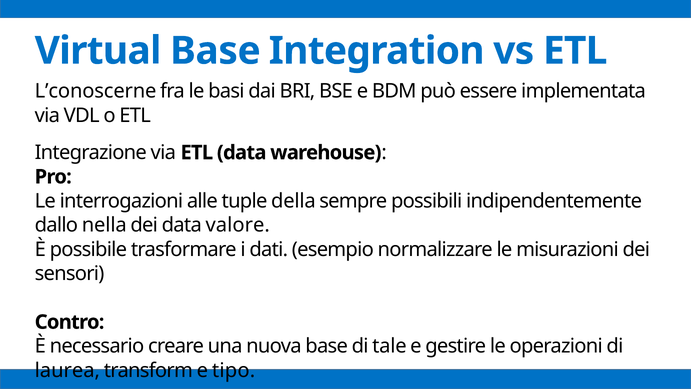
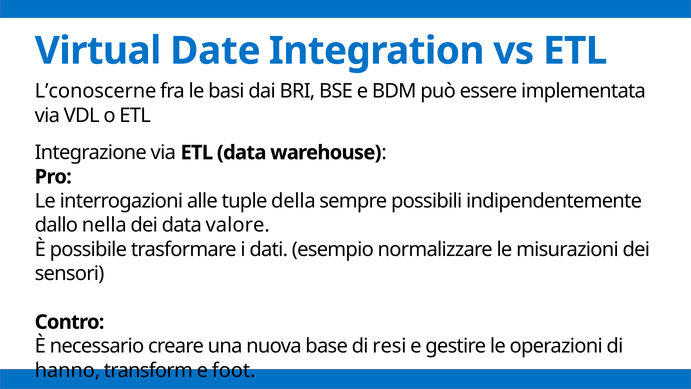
Virtual Base: Base -> Date (215, 51)
tale: tale -> resi (389, 346)
laurea: laurea -> hanno (67, 370)
tipo: tipo -> foot (234, 370)
